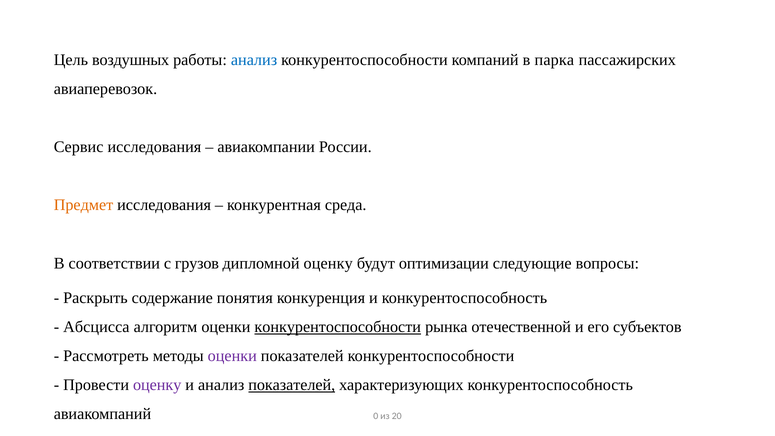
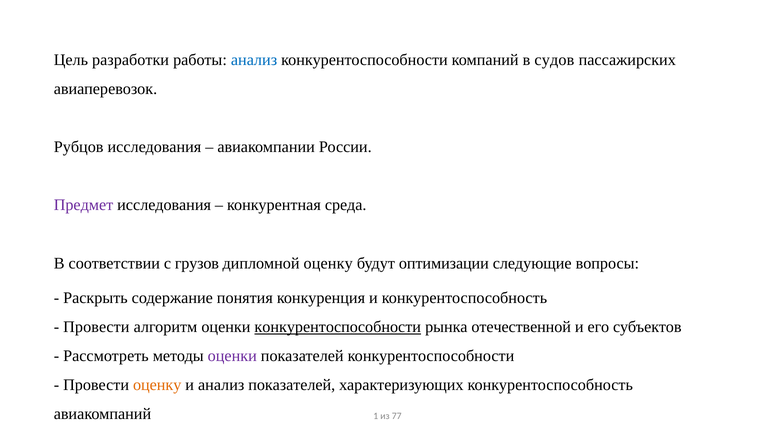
воздушных: воздушных -> разработки (131, 60)
парка: парка -> судов (554, 60)
Сервис: Сервис -> Рубцов (79, 147)
Предмет colour: orange -> purple (83, 205)
Абсцисса: Абсцисса -> Провести (96, 327)
оценку colour: purple -> orange (157, 385)
показателей underline: present -> none (292, 385)
0: 0 -> 1 (376, 416)
20: 20 -> 77 (397, 416)
